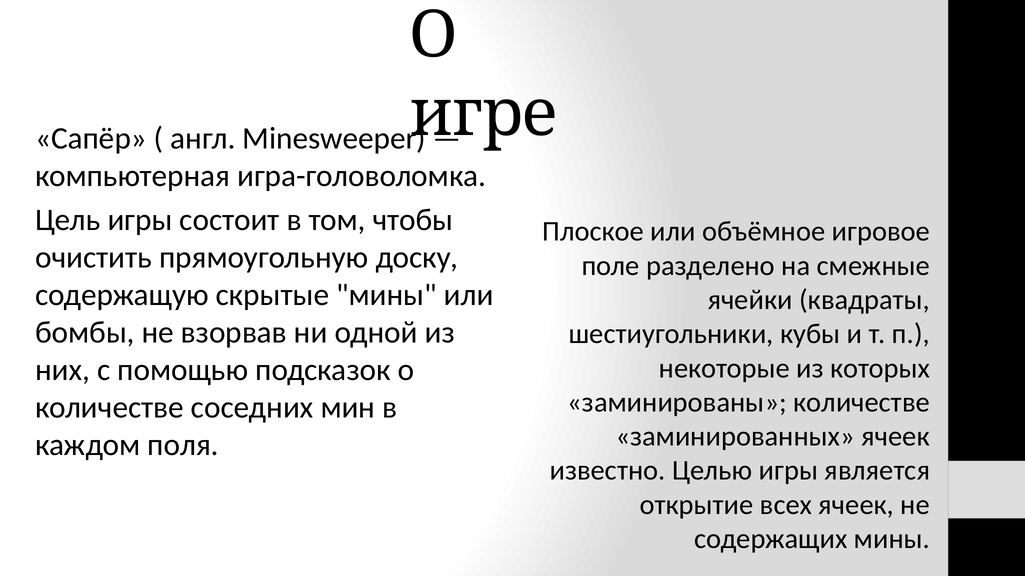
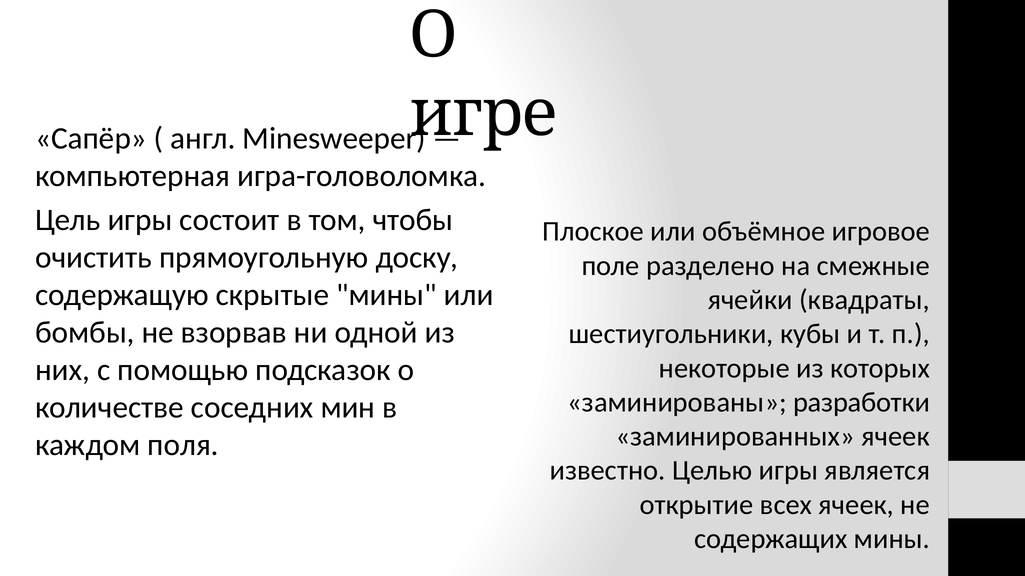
заминированы количестве: количестве -> разработки (862, 403)
